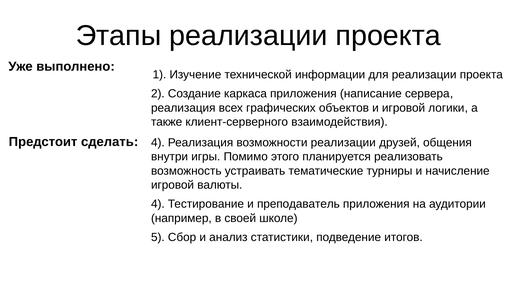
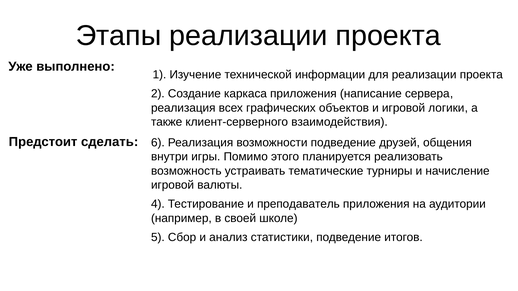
сделать 4: 4 -> 6 (158, 143)
возможности реализации: реализации -> подведение (343, 143)
